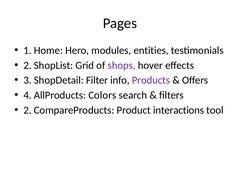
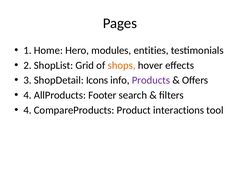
shops colour: purple -> orange (122, 65)
Filter: Filter -> Icons (97, 80)
Colors: Colors -> Footer (102, 95)
2: 2 -> 4 (27, 110)
